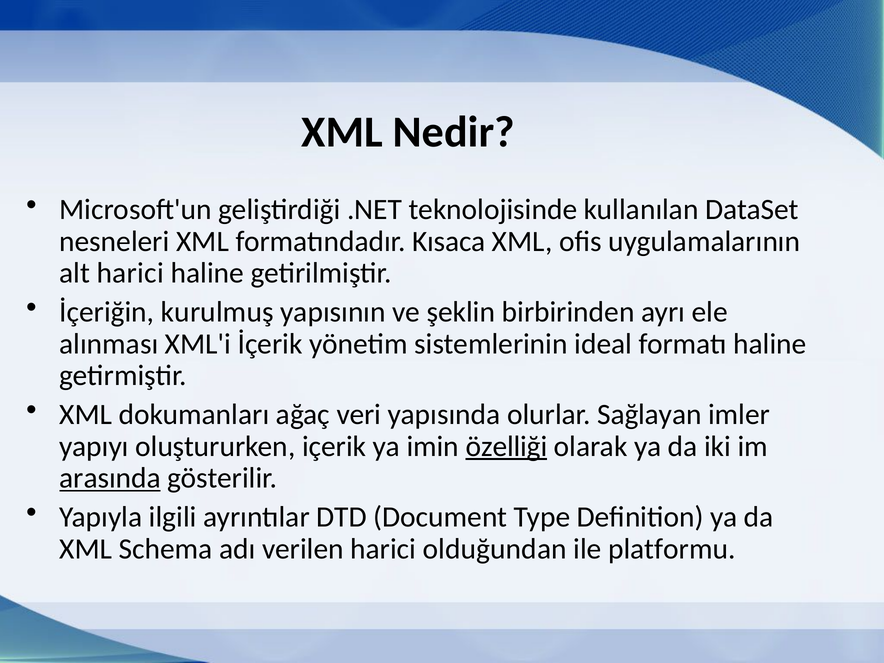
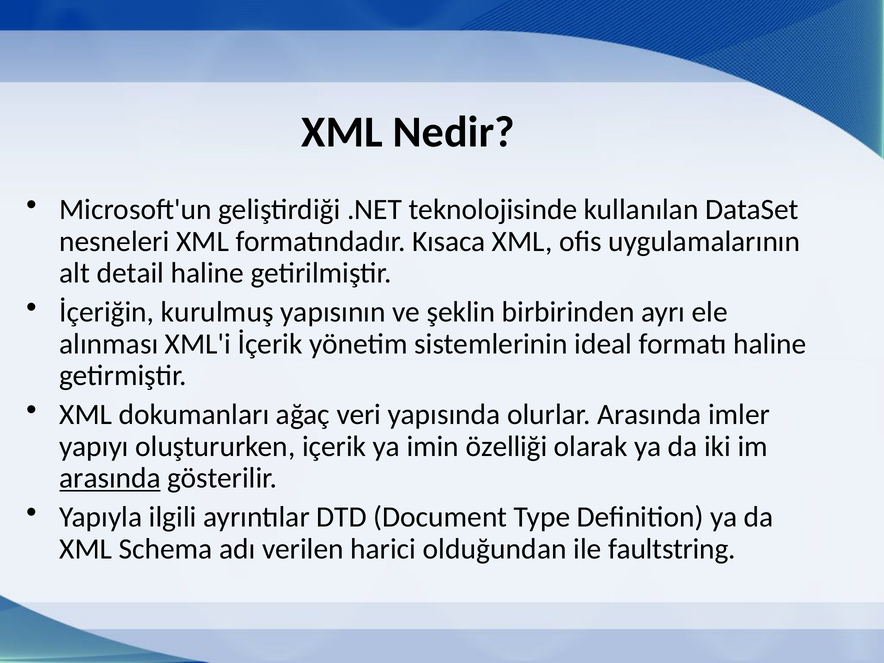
alt harici: harici -> detail (130, 273)
olurlar Sağlayan: Sağlayan -> Arasında (649, 414)
özelliği underline: present -> none (507, 446)
platformu: platformu -> faultstring (672, 549)
